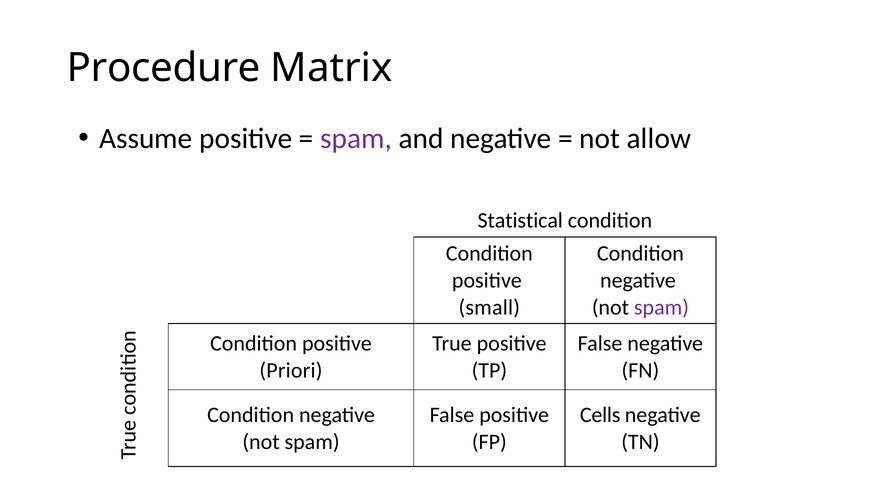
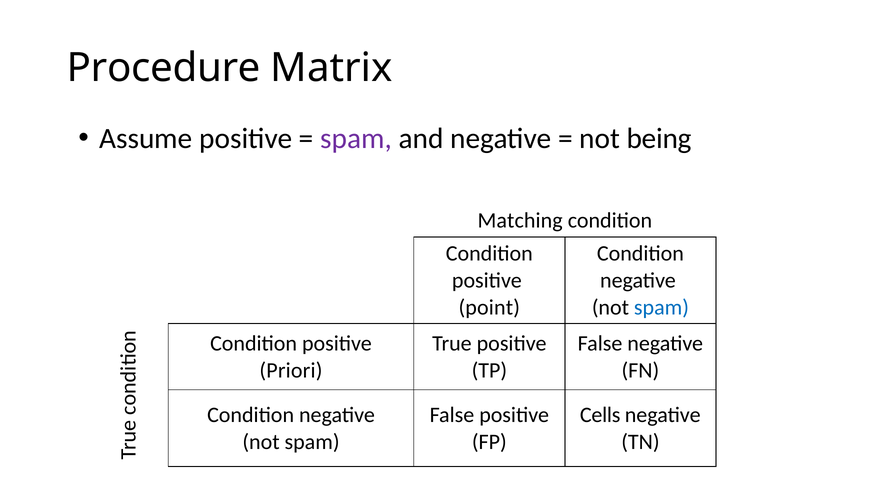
allow: allow -> being (659, 139)
Statistical: Statistical -> Matching (520, 220)
small: small -> point (489, 307)
spam colour: purple -> blue (661, 307)
